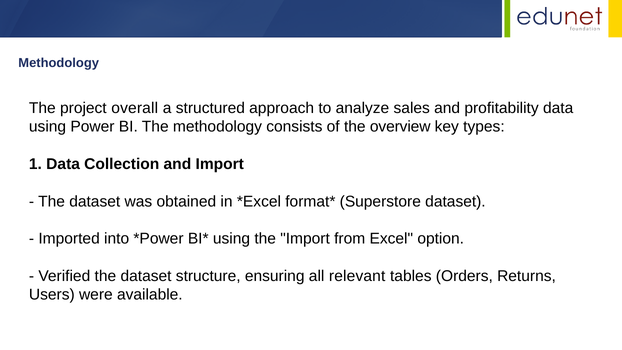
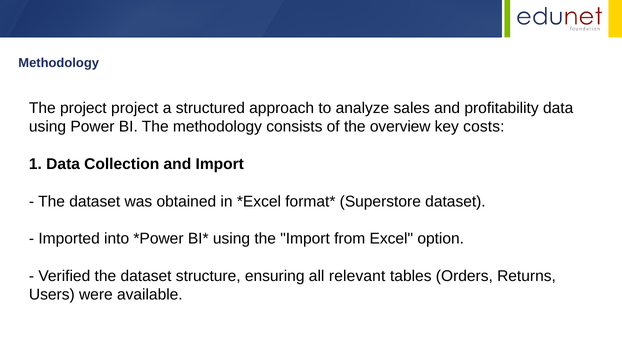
project overall: overall -> project (135, 108)
types: types -> costs (484, 127)
